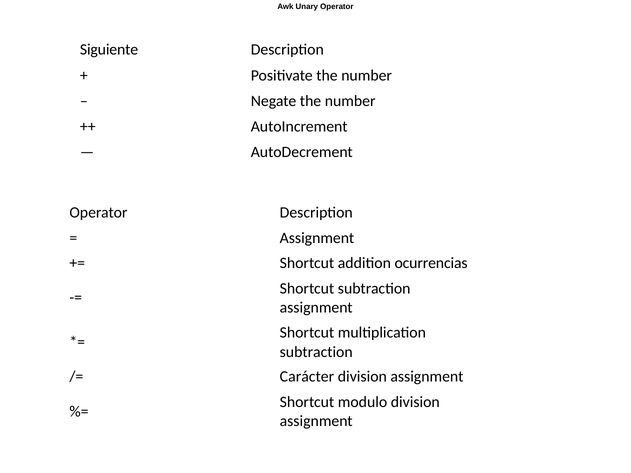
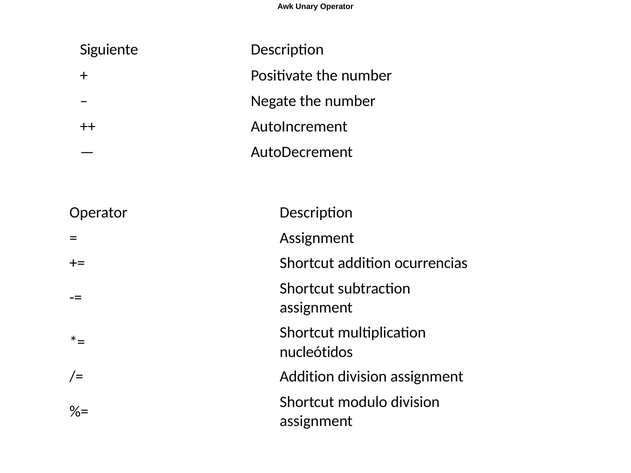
subtraction: subtraction -> nucleótidos (316, 352)
Carácter: Carácter -> Addition (307, 377)
